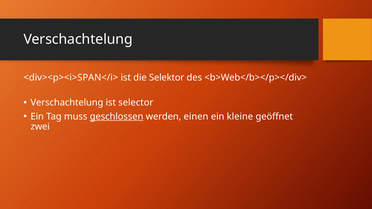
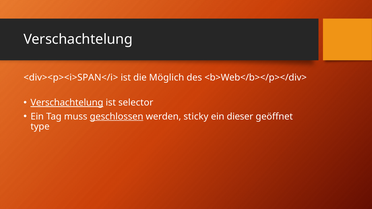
Selektor: Selektor -> Möglich (167, 78)
Verschachtelung underline: none -> present (67, 103)
einen: einen -> sticky (196, 117)
kleine: kleine -> dieser (240, 117)
zwei: zwei -> type (40, 127)
